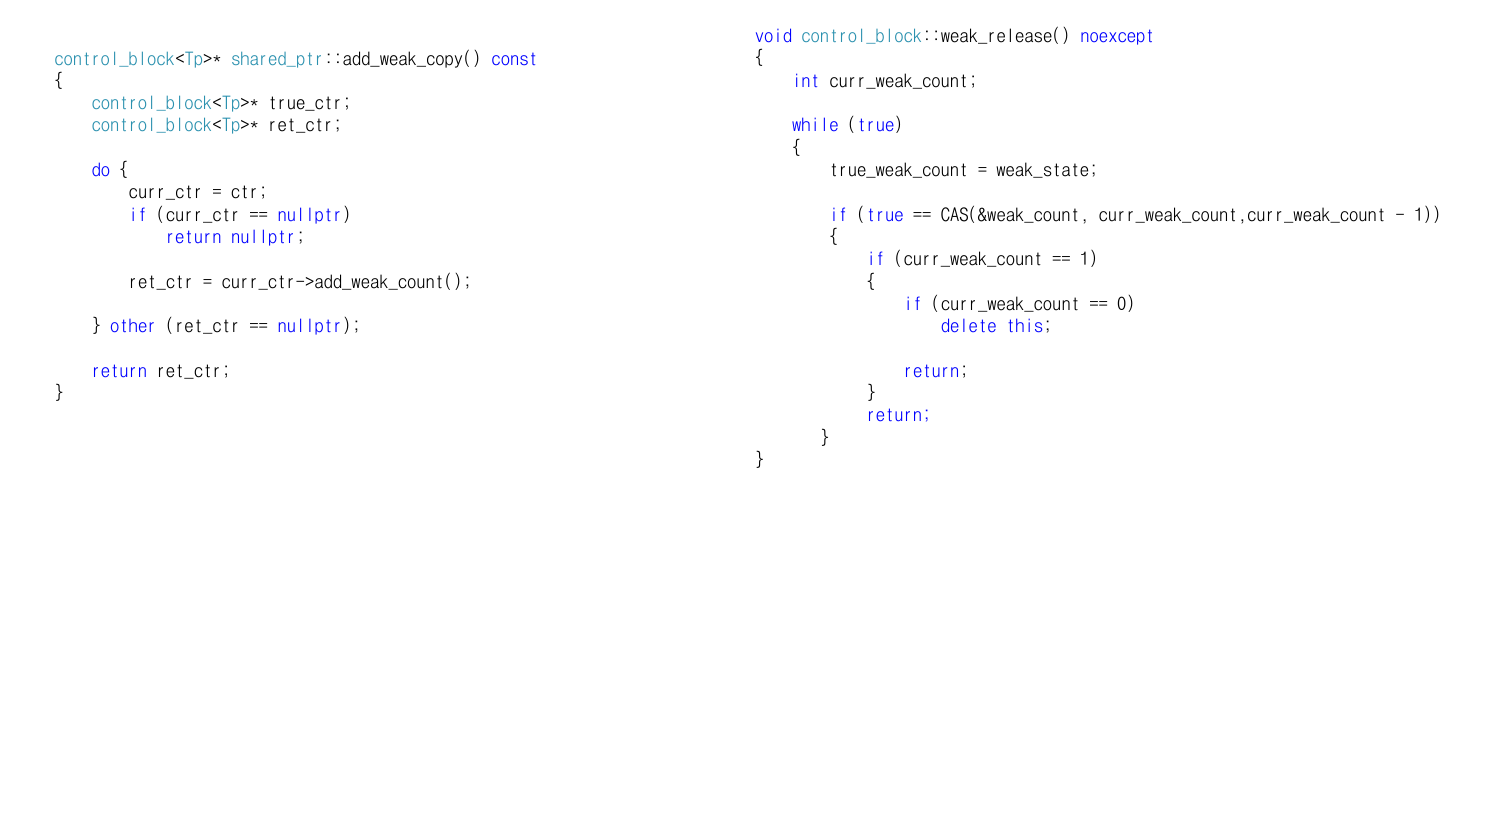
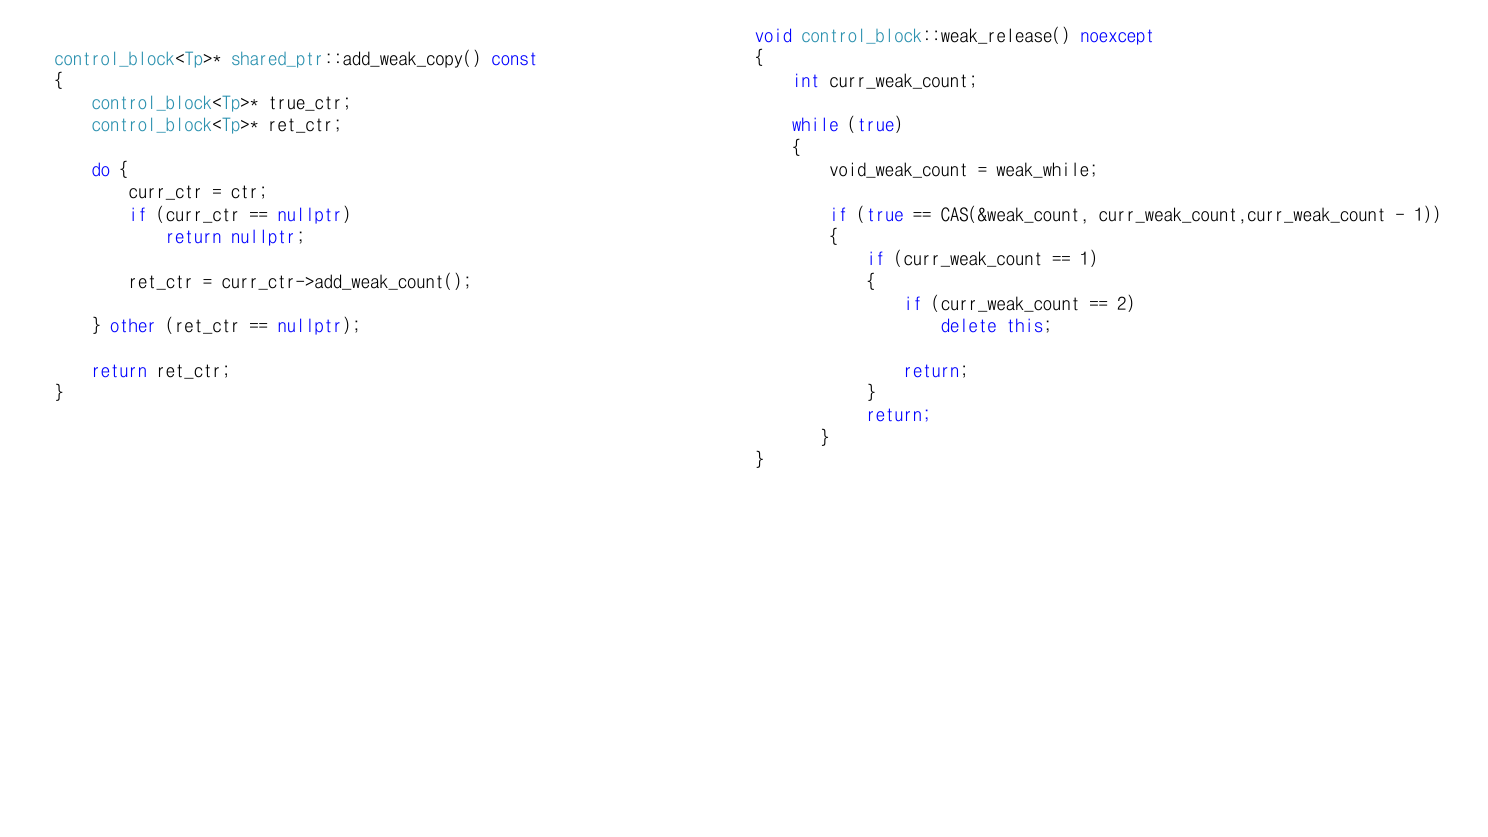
true_weak_count: true_weak_count -> void_weak_count (899, 170)
weak_state: weak_state -> weak_while (1047, 170)
0: 0 -> 2 (1127, 304)
